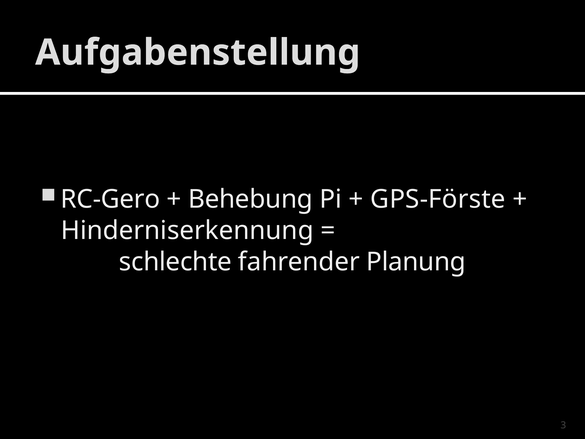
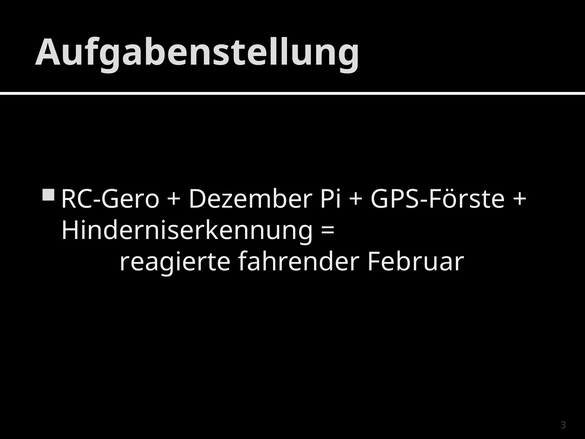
Behebung: Behebung -> Dezember (250, 199)
schlechte: schlechte -> reagierte (175, 262)
Planung: Planung -> Februar (416, 262)
